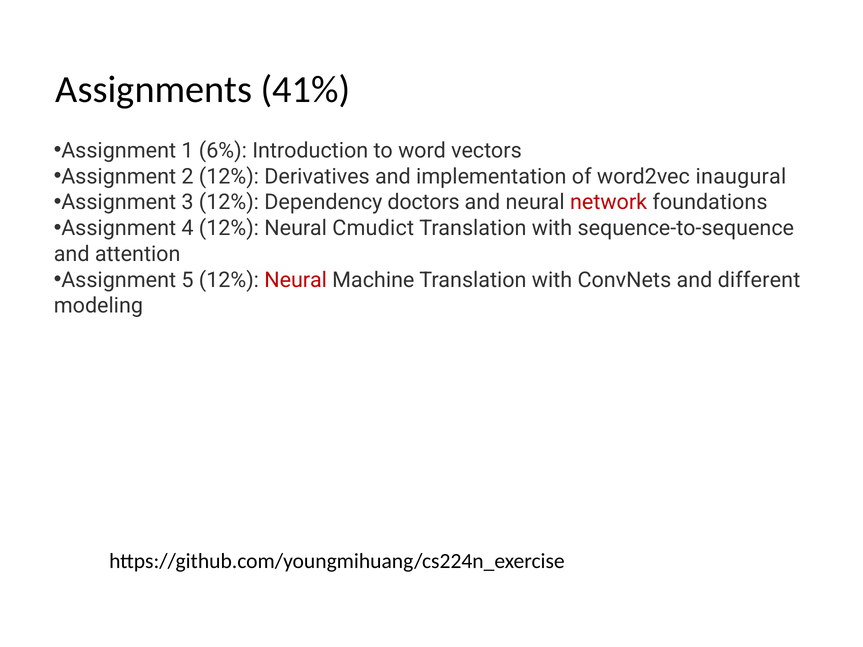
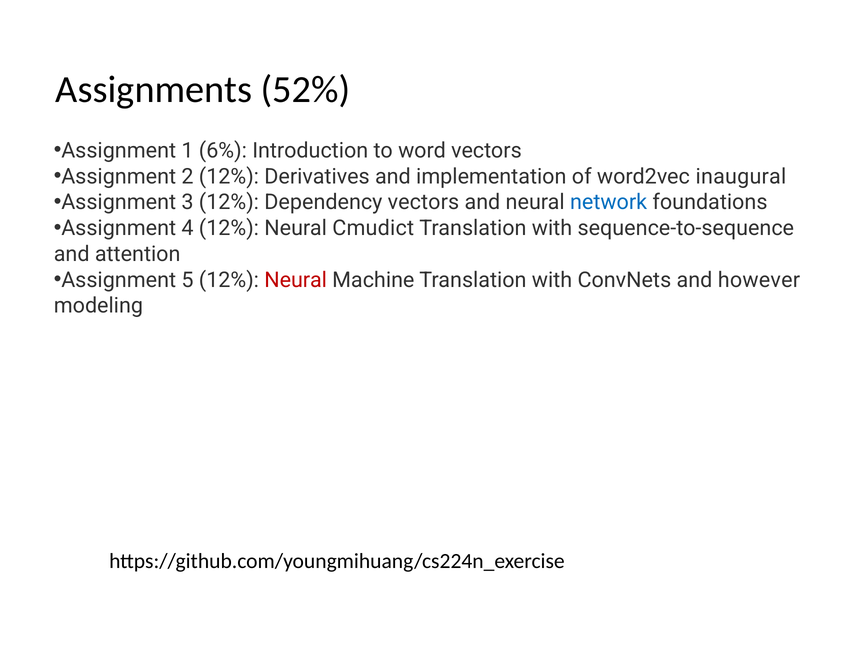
41%: 41% -> 52% (305, 89)
Dependency doctors: doctors -> vectors (423, 202)
network colour: red -> blue (609, 202)
different: different -> however (759, 280)
